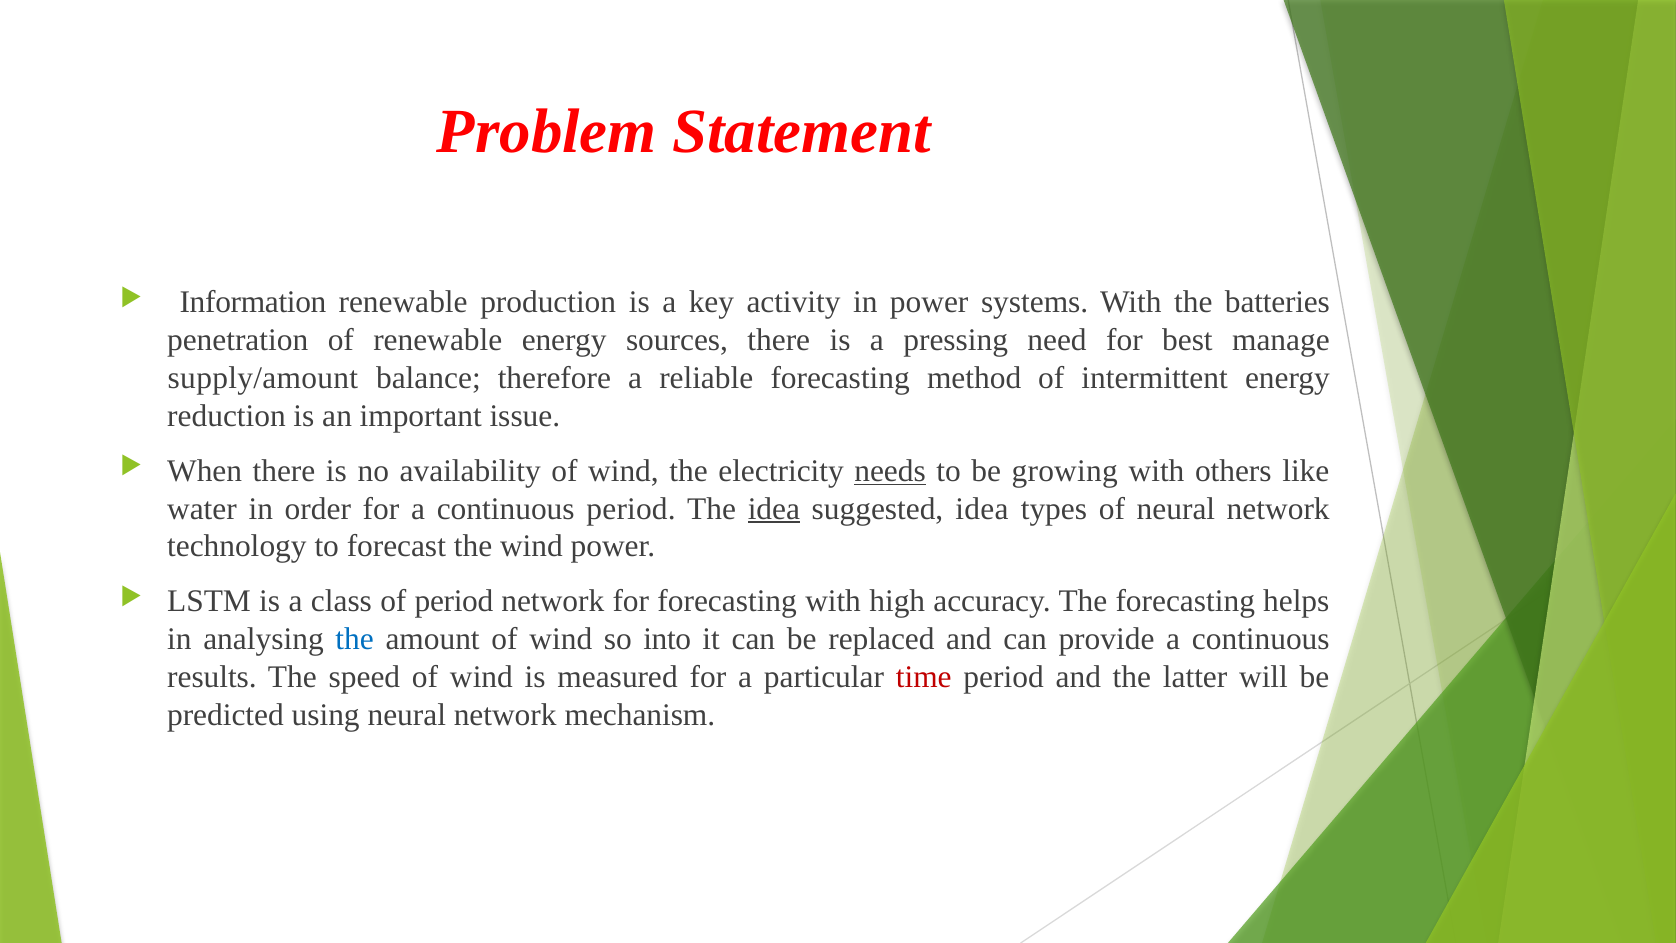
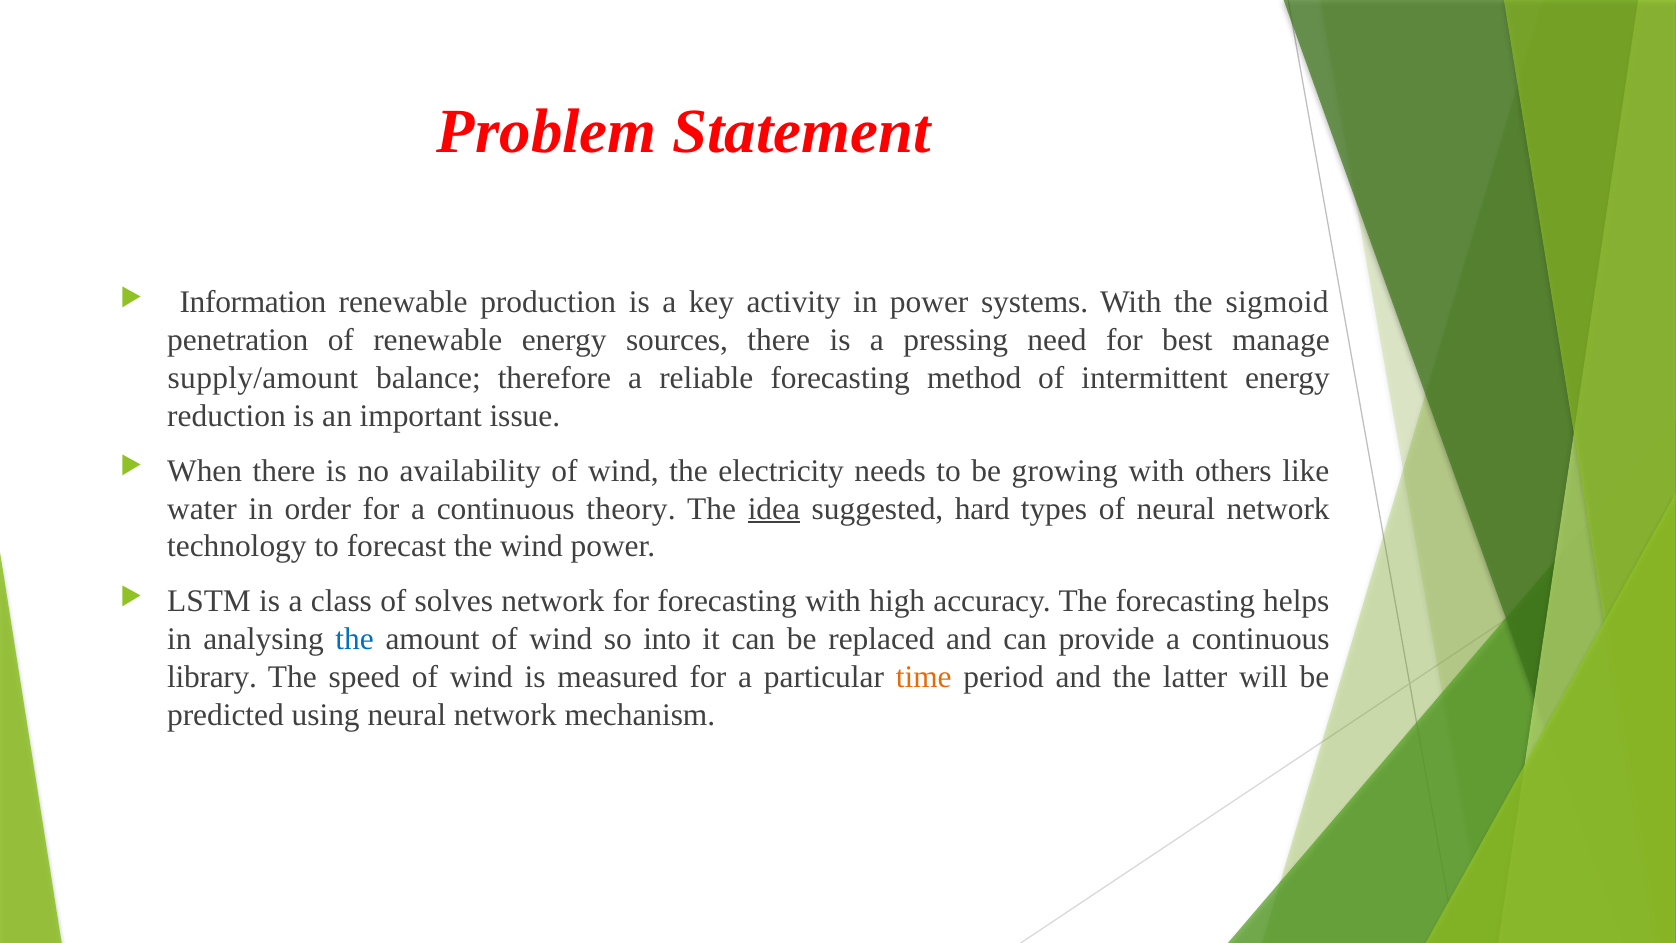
batteries: batteries -> sigmoid (1277, 302)
needs underline: present -> none (890, 471)
continuous period: period -> theory (631, 509)
suggested idea: idea -> hard (982, 509)
of period: period -> solves (454, 601)
results: results -> library (212, 677)
time colour: red -> orange (924, 677)
